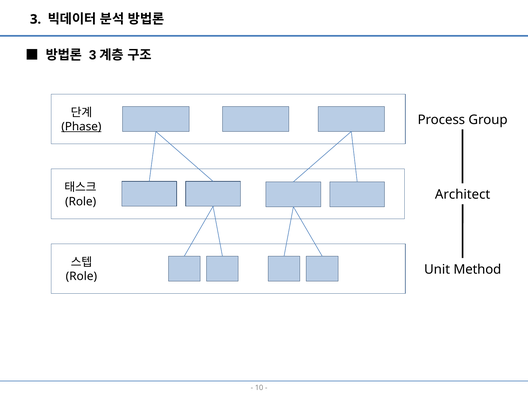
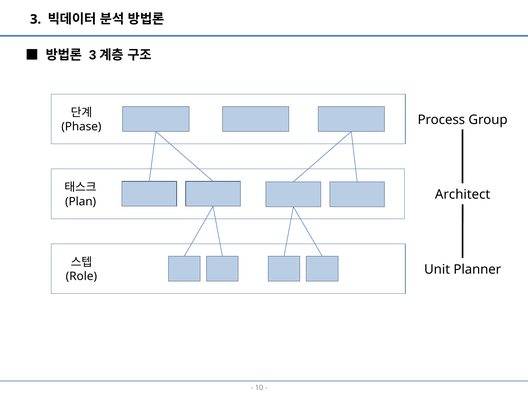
Phase underline: present -> none (81, 127)
Role: Role -> Plan (81, 201)
Method: Method -> Planner (477, 269)
